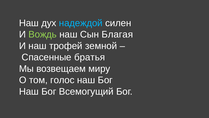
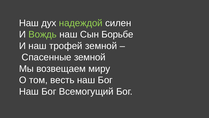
надеждой colour: light blue -> light green (81, 23)
Благая: Благая -> Борьбе (117, 34)
Спасенные братья: братья -> земной (90, 57)
голос: голос -> весть (62, 80)
